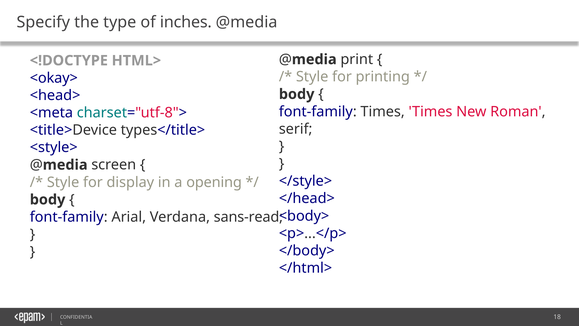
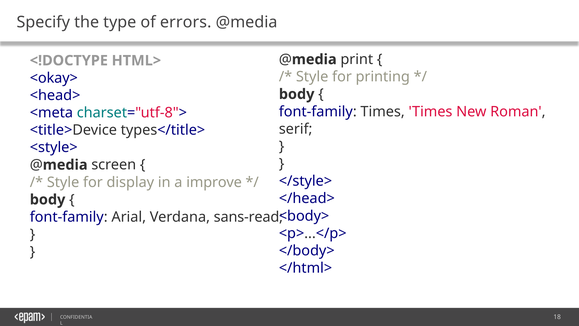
inches: inches -> errors (186, 22)
opening: opening -> improve (214, 182)
